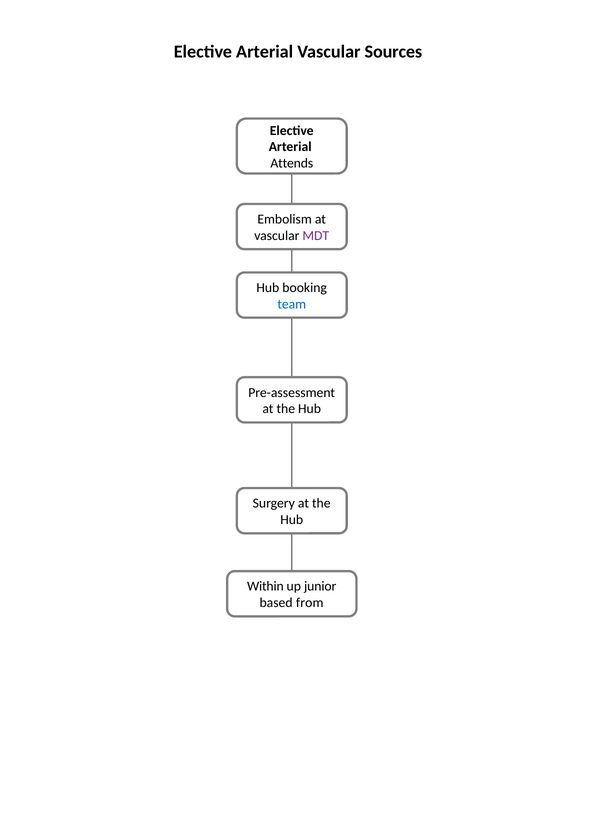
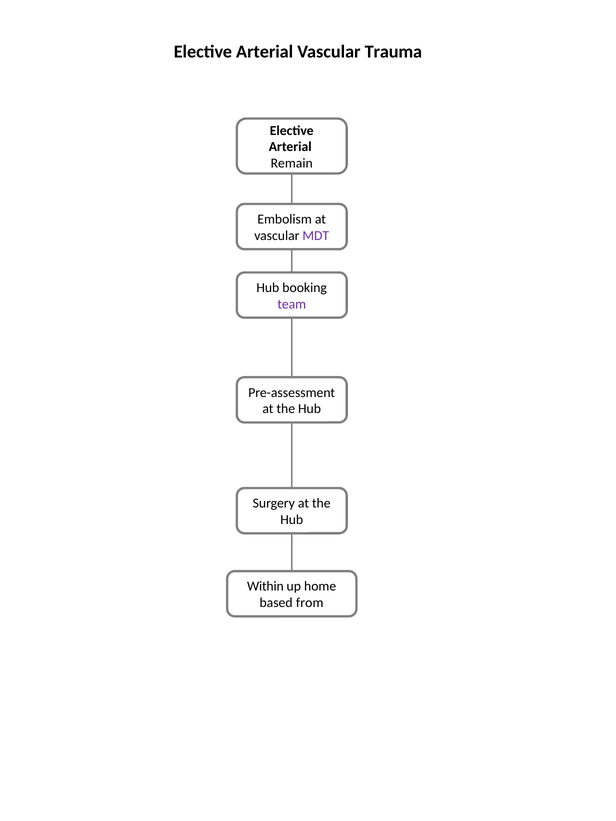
Sources: Sources -> Trauma (393, 52)
Attends: Attends -> Remain (292, 163)
team colour: blue -> purple (292, 304)
junior: junior -> home (320, 587)
